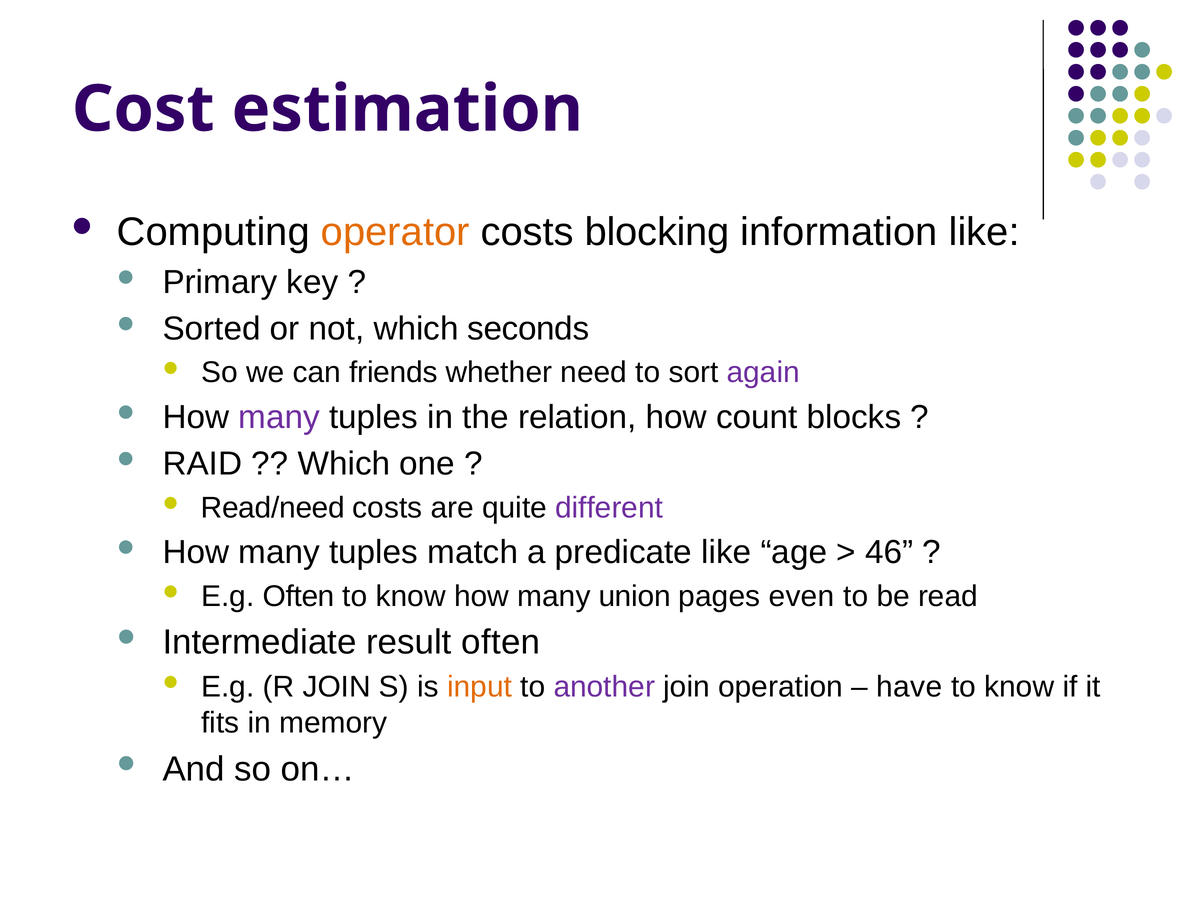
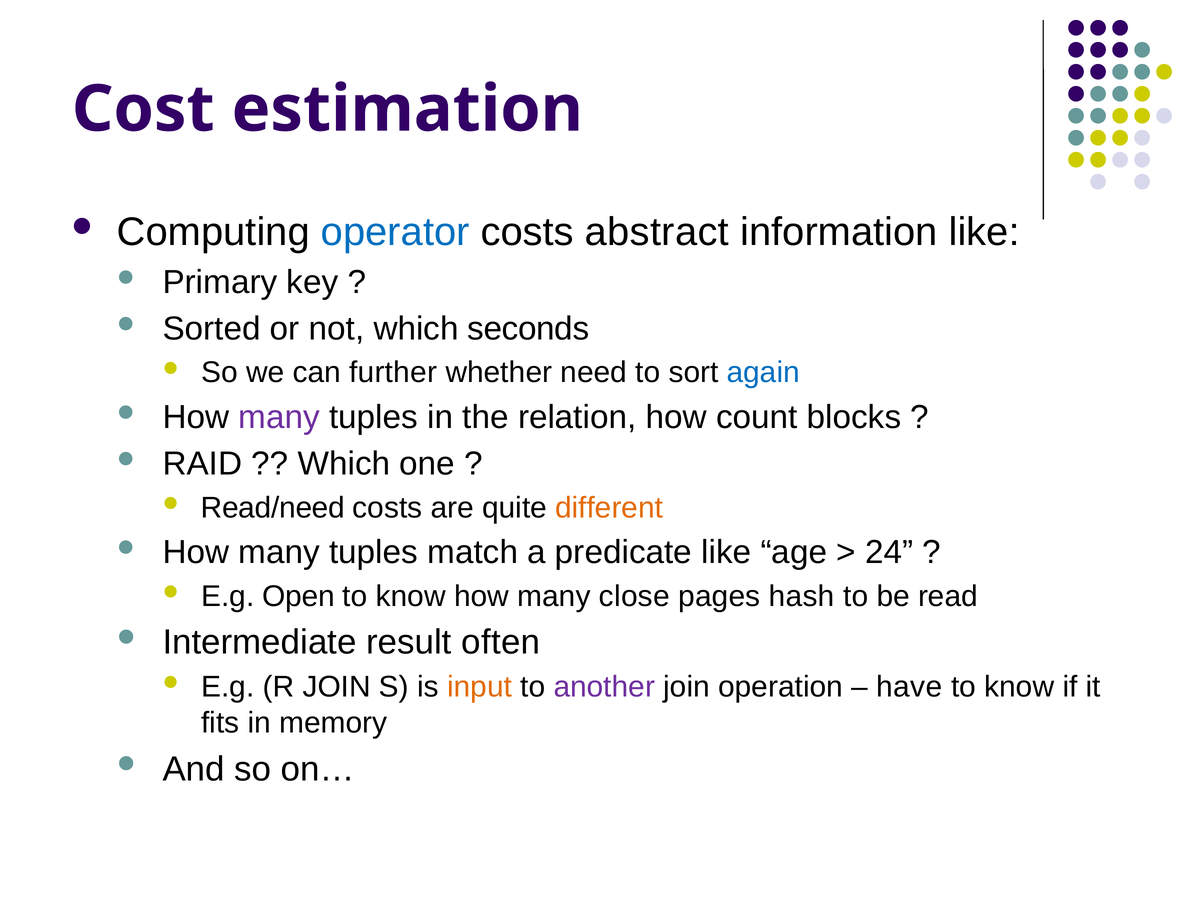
operator colour: orange -> blue (395, 232)
blocking: blocking -> abstract (657, 232)
friends: friends -> further (393, 373)
again colour: purple -> blue (763, 373)
different colour: purple -> orange (609, 508)
46: 46 -> 24 (889, 553)
E.g Often: Often -> Open (299, 596)
union: union -> close (634, 596)
even: even -> hash (802, 596)
